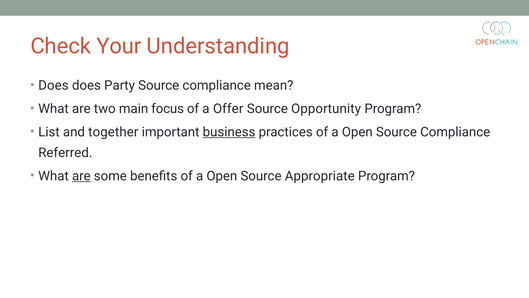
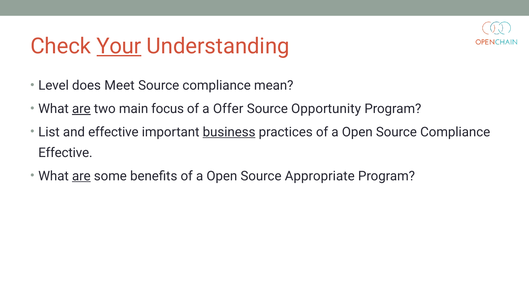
Your underline: none -> present (119, 46)
Does: Does -> Level (54, 85)
Party: Party -> Meet (120, 85)
are underline: none -> present (81, 109)
and together: together -> effective (113, 132)
Referred: Referred -> Effective (65, 152)
